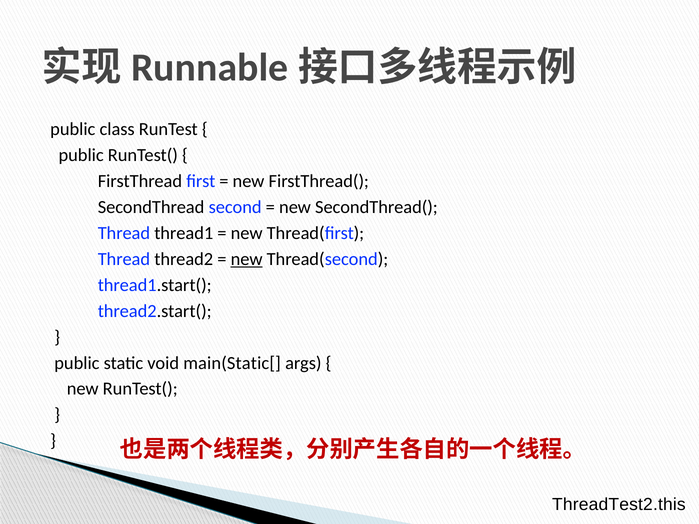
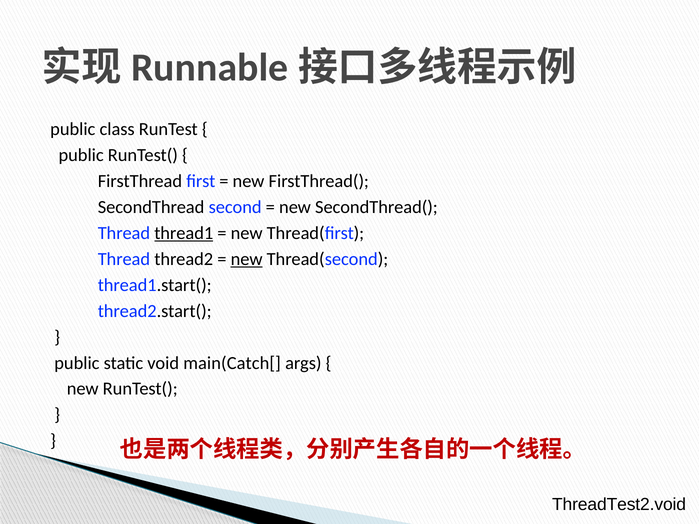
thread1 underline: none -> present (184, 233)
main(Static[: main(Static[ -> main(Catch[ (232, 363)
ThreadTest2.this: ThreadTest2.this -> ThreadTest2.void (619, 505)
